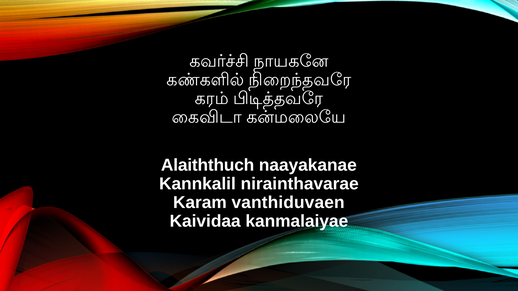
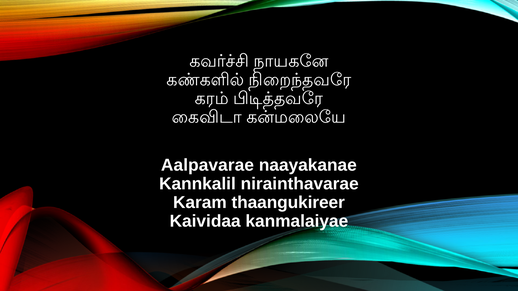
Alaiththuch: Alaiththuch -> Aalpavarae (207, 165)
vanthiduvaen: vanthiduvaen -> thaangukireer (288, 203)
